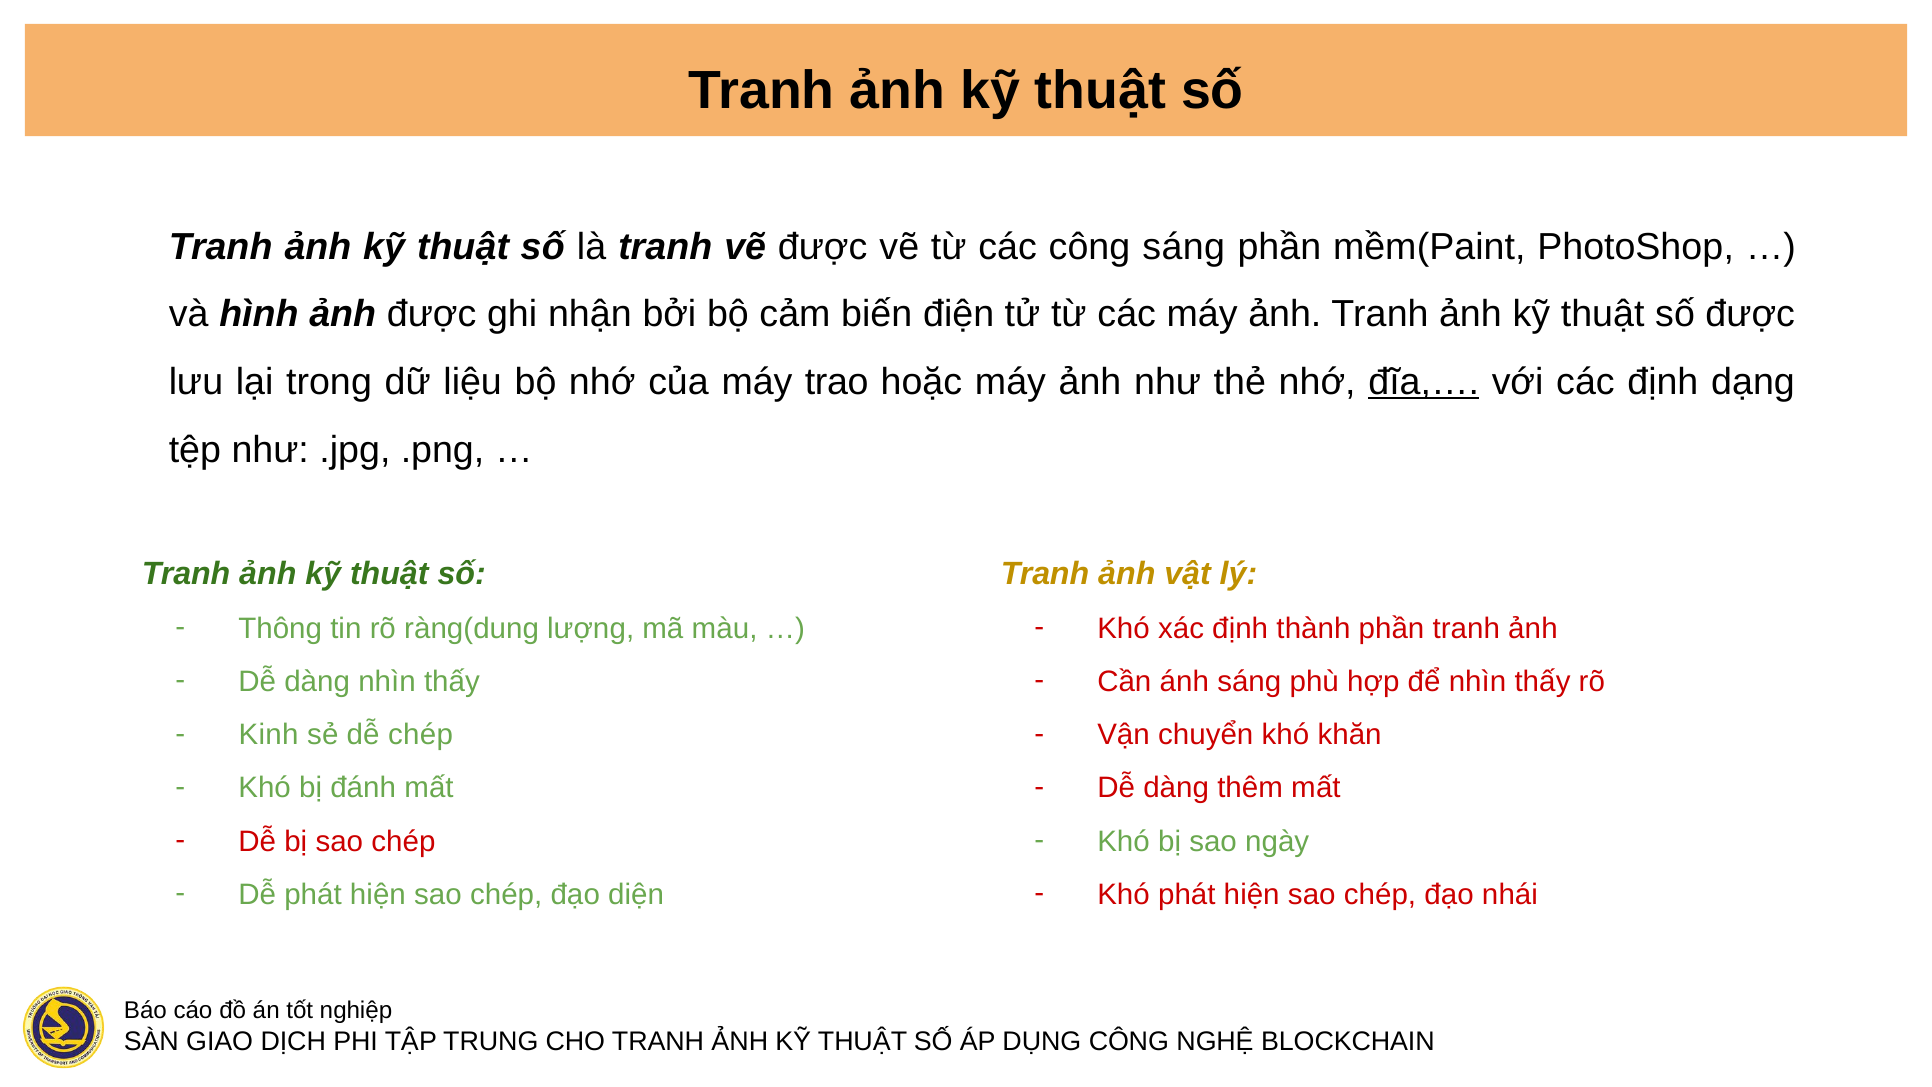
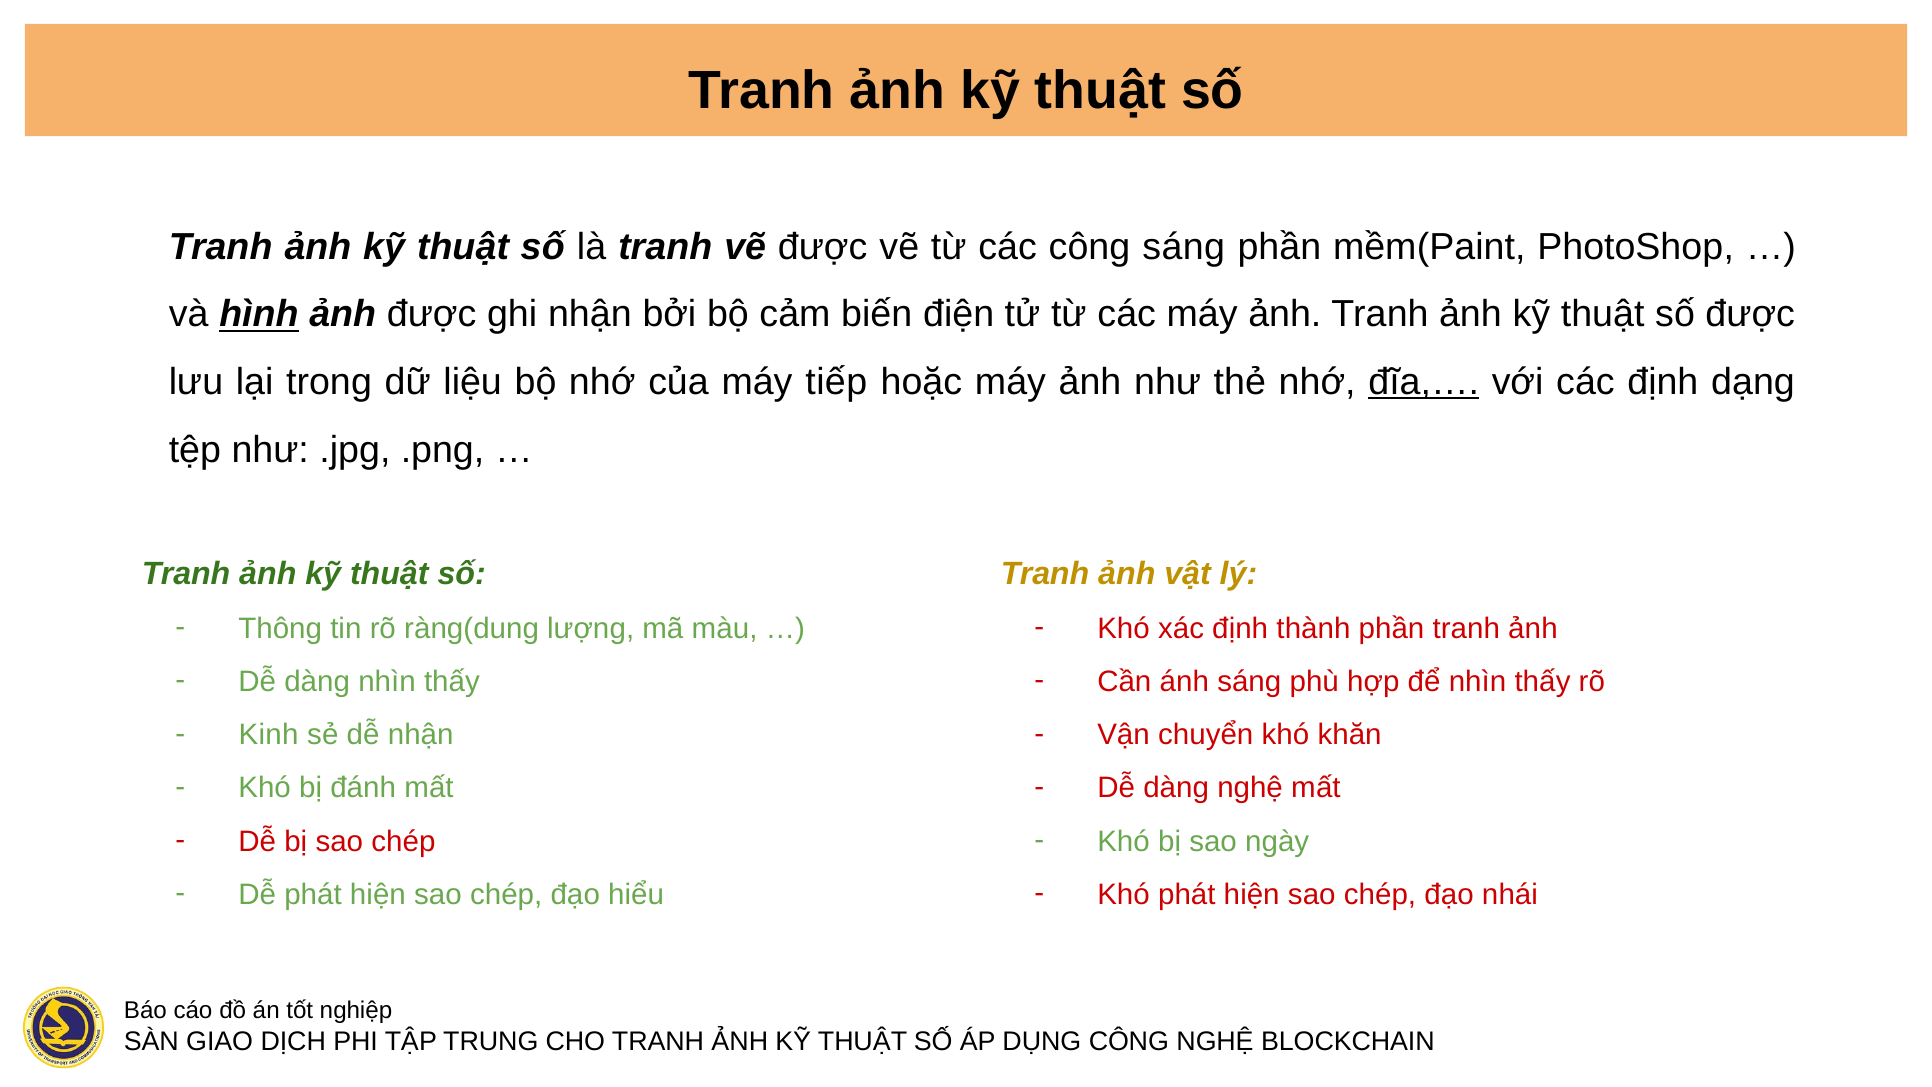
hình underline: none -> present (259, 314)
trao: trao -> tiếp (836, 382)
dễ chép: chép -> nhận (421, 735)
dàng thêm: thêm -> nghệ (1250, 788)
diện: diện -> hiểu (636, 894)
